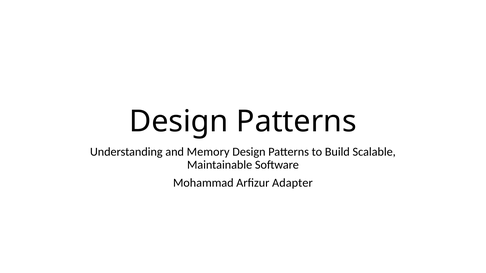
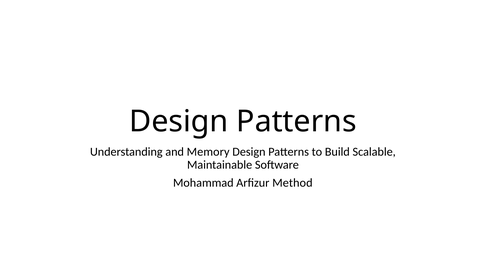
Adapter: Adapter -> Method (292, 183)
